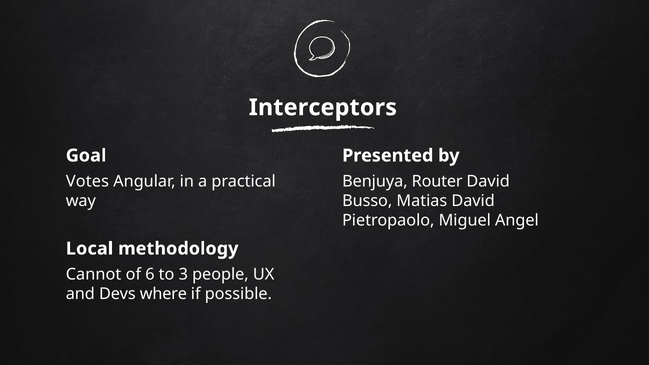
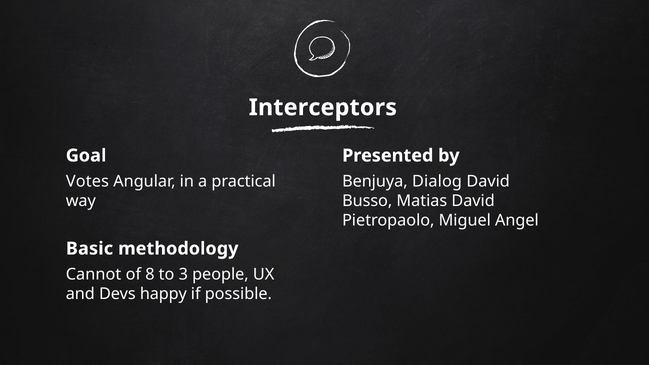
Router: Router -> Dialog (437, 181)
Local: Local -> Basic (90, 249)
6: 6 -> 8 (150, 275)
where: where -> happy (163, 294)
